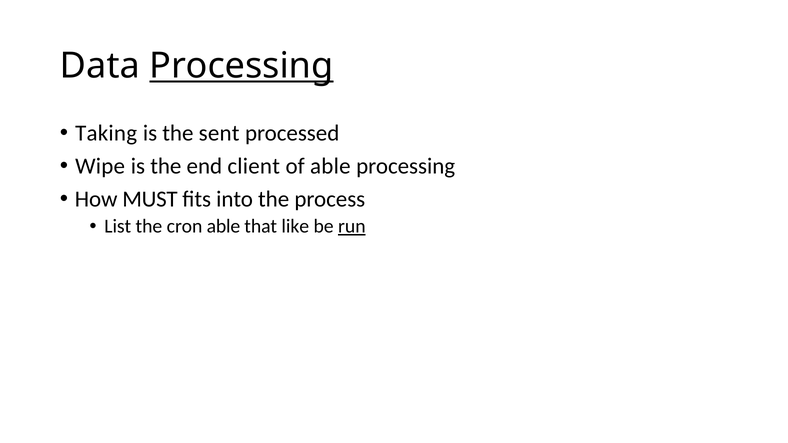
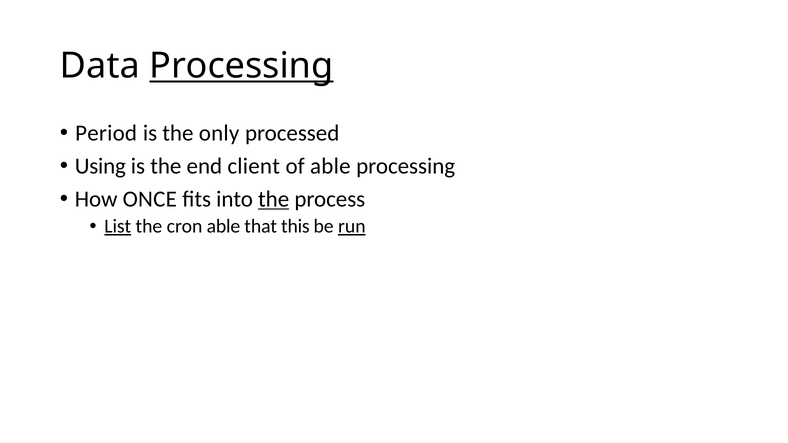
Taking: Taking -> Period (106, 133)
sent: sent -> only (219, 133)
Wipe: Wipe -> Using (100, 166)
MUST: MUST -> ONCE (150, 199)
the underline: none -> present (274, 199)
List underline: none -> present (118, 226)
like: like -> this (295, 226)
